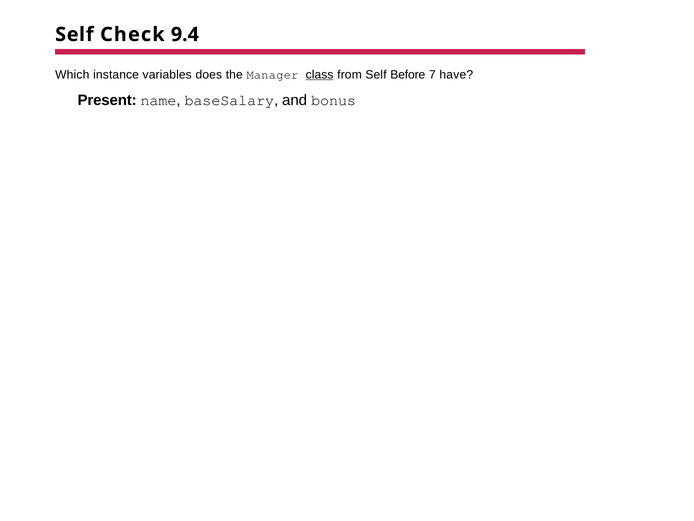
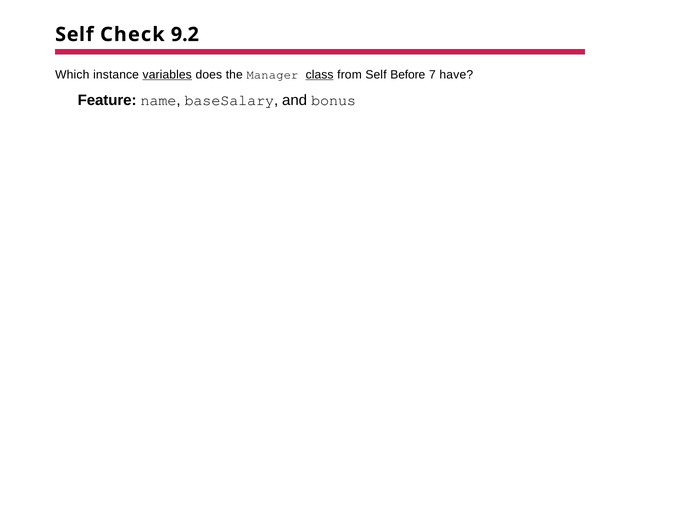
9.4: 9.4 -> 9.2 (185, 34)
variables underline: none -> present (167, 75)
Present: Present -> Feature (107, 100)
